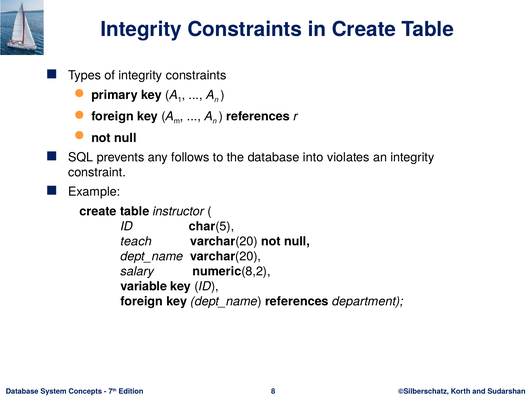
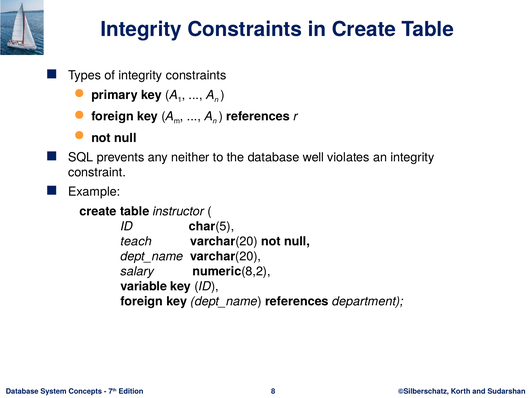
follows: follows -> neither (190, 157)
into: into -> well (313, 157)
